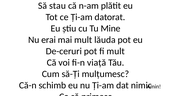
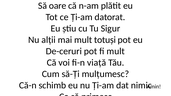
stau: stau -> oare (58, 6)
Mine: Mine -> Sigur (110, 29)
erai: erai -> alții (49, 40)
lăuda: lăuda -> totuși (105, 40)
